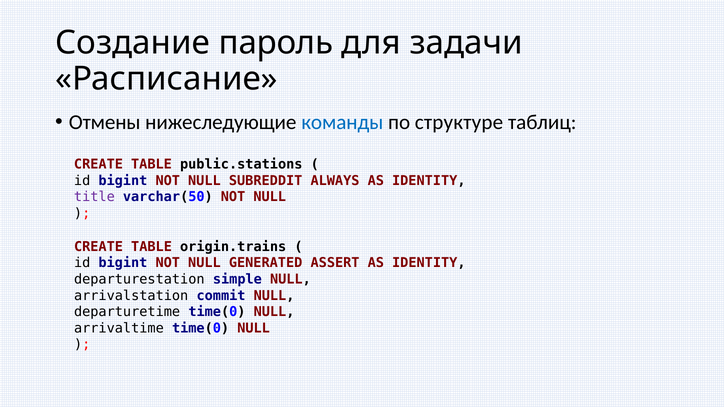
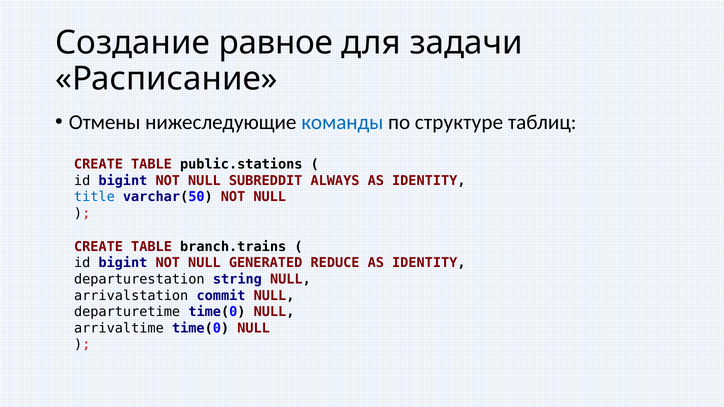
пароль: пароль -> равное (276, 43)
title colour: purple -> blue (94, 197)
origin.trains: origin.trains -> branch.trains (233, 247)
ASSERT: ASSERT -> REDUCE (335, 263)
simple: simple -> string (237, 279)
